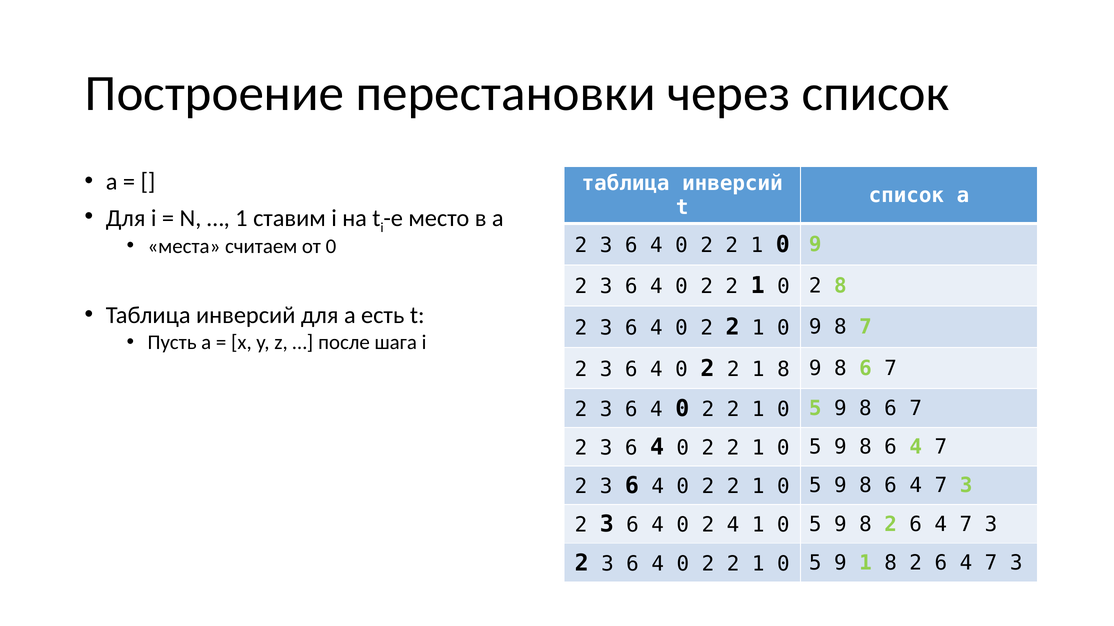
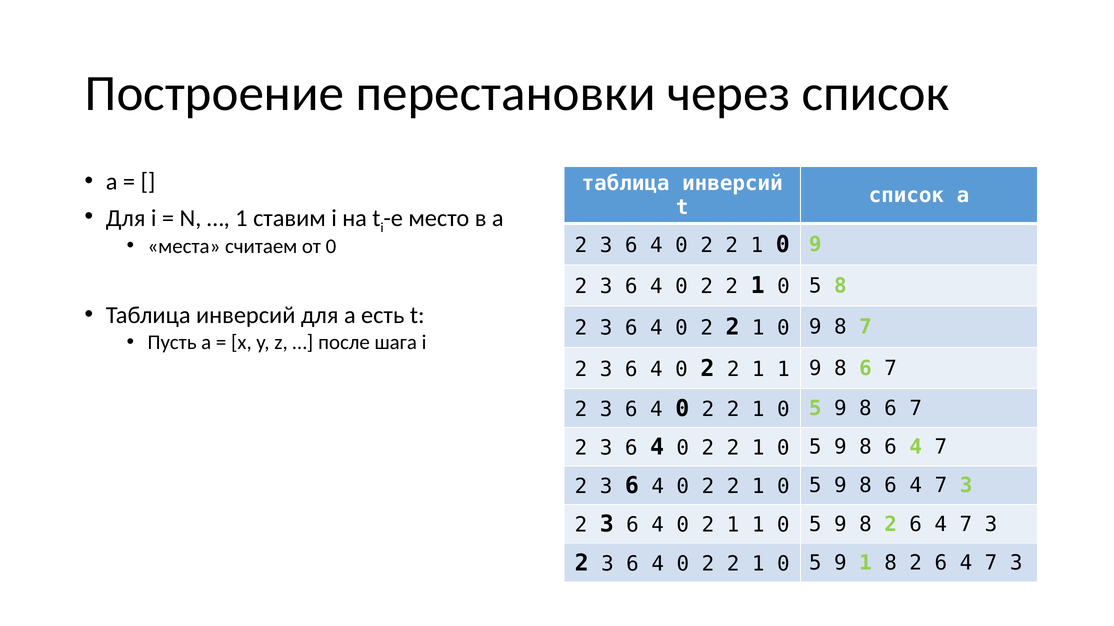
2: 2 -> 5 (815, 286)
2 2 1 8: 8 -> 1 (783, 370)
0 2 4: 4 -> 1 (733, 526)
